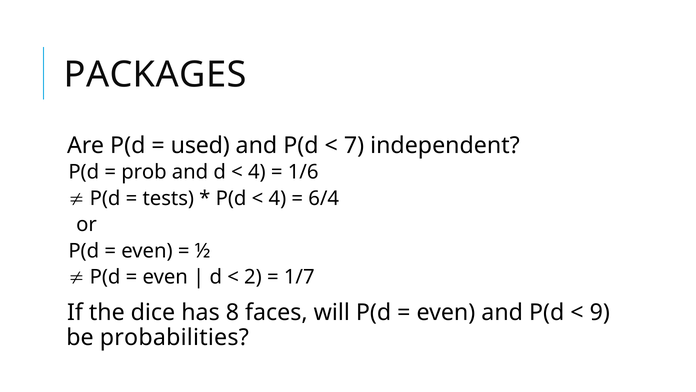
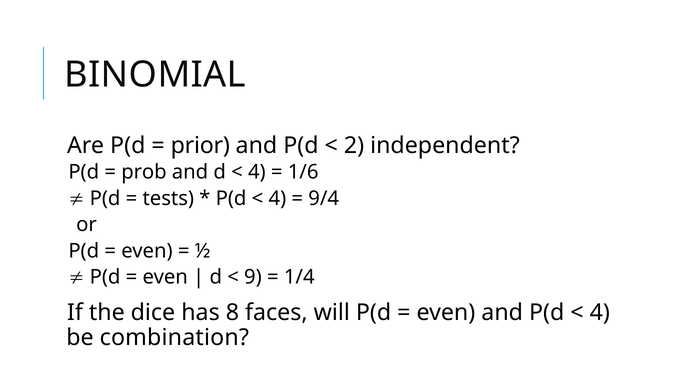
PACKAGES: PACKAGES -> BINOMIAL (155, 75)
used: used -> prior (200, 146)
7: 7 -> 2 (354, 146)
6/4: 6/4 -> 9/4 (324, 198)
2: 2 -> 9 (253, 277)
1/7: 1/7 -> 1/4 (299, 277)
9: 9 -> 4 (600, 312)
probabilities: probabilities -> combination (174, 337)
